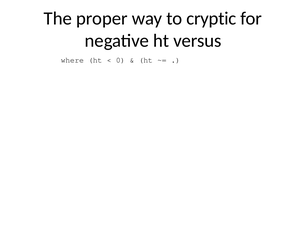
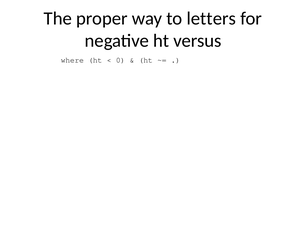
cryptic: cryptic -> letters (211, 18)
